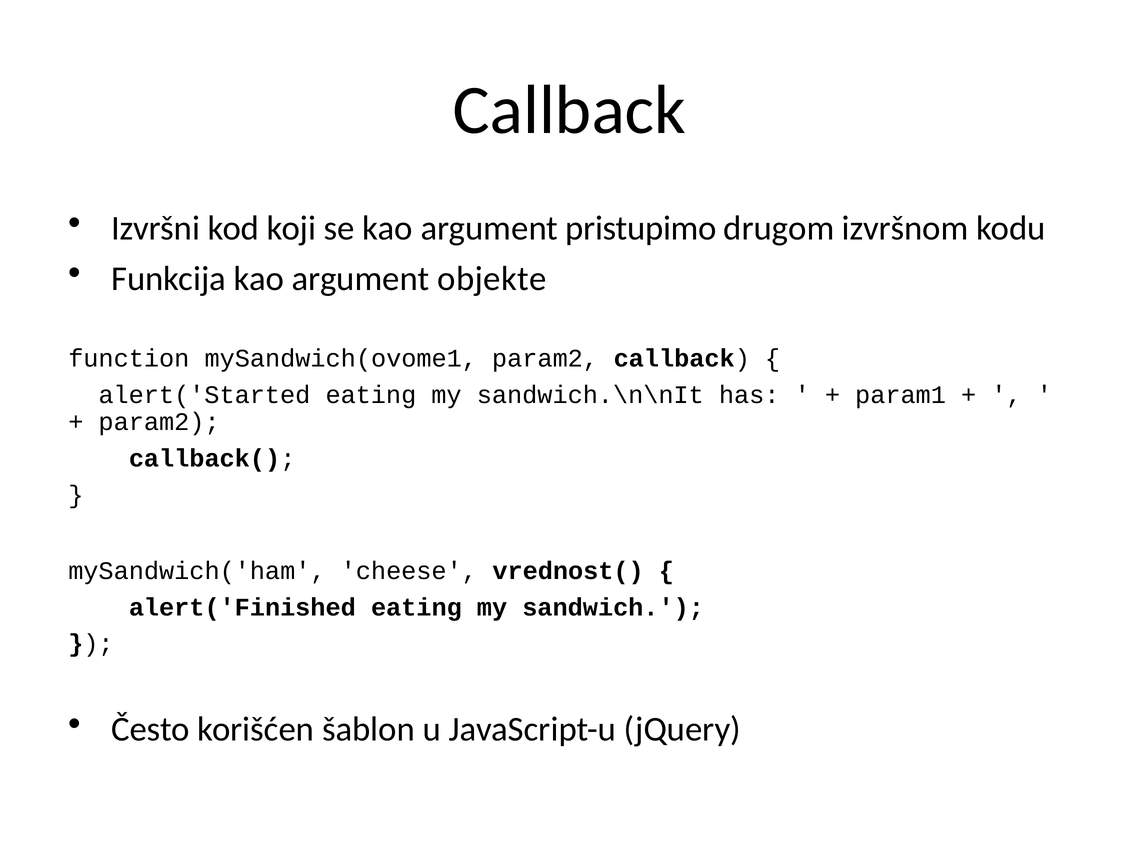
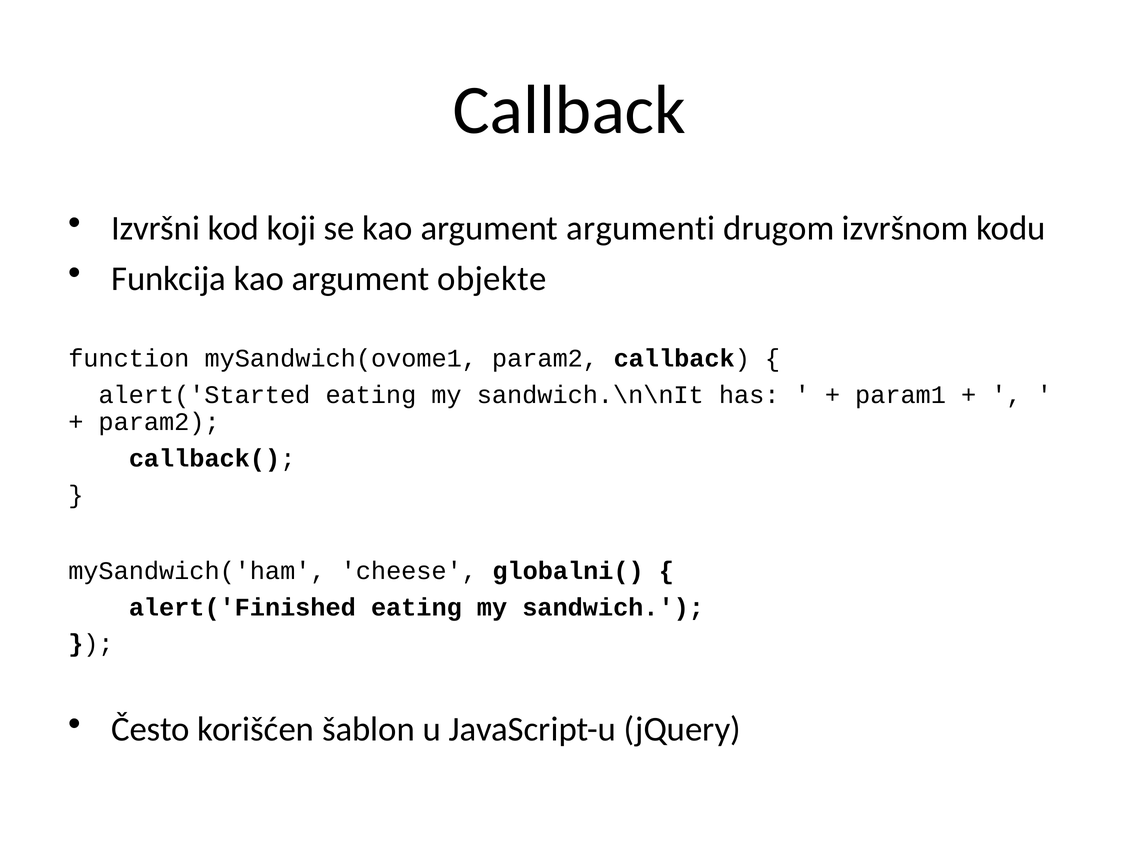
pristupimo: pristupimo -> argumenti (641, 228)
vrednost(: vrednost( -> globalni( (568, 571)
